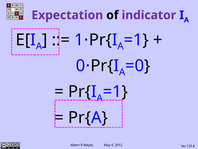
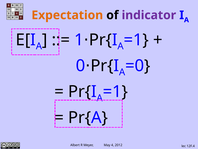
Expectation colour: purple -> orange (67, 15)
